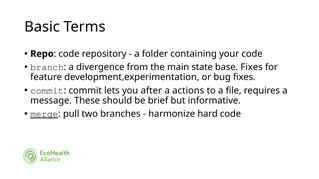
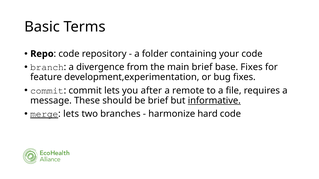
main state: state -> brief (202, 67)
actions: actions -> remote (188, 91)
informative underline: none -> present (214, 101)
pull: pull -> lets (71, 114)
